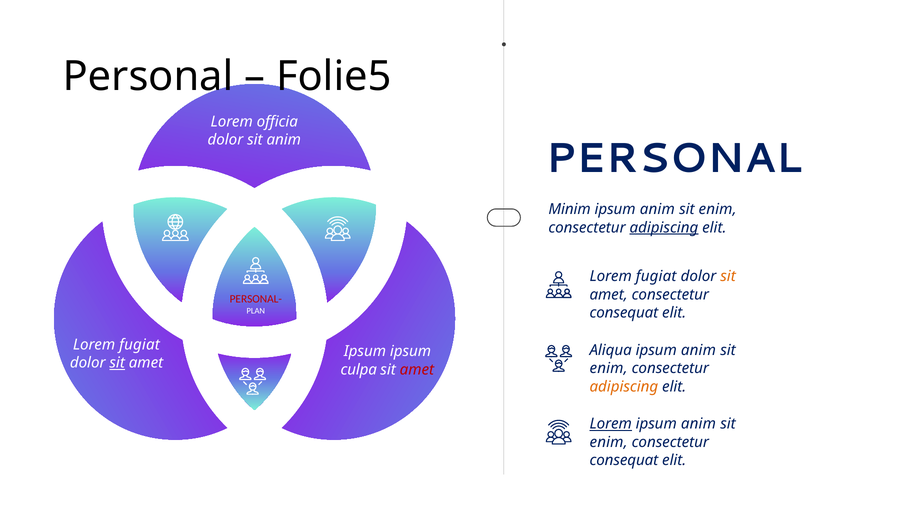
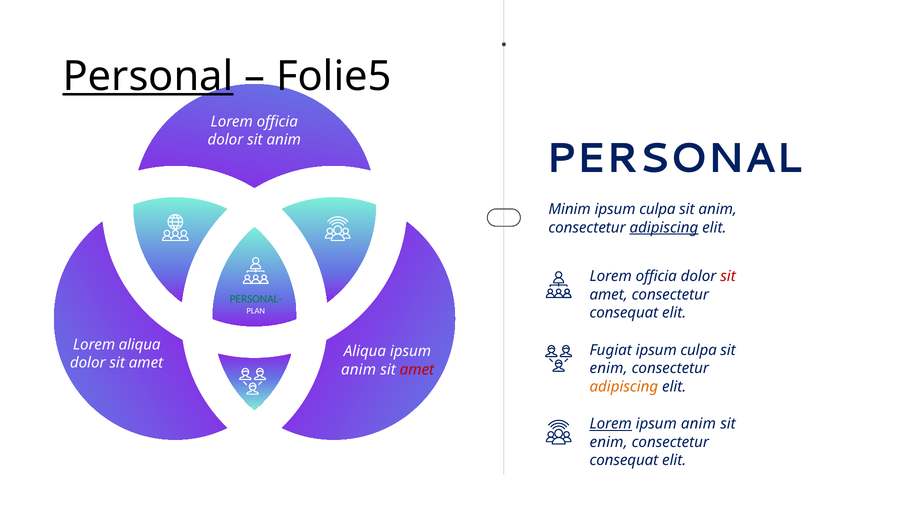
Personal underline: none -> present (148, 76)
anim: anim -> culpa (657, 209)
enim: enim -> anim (718, 209)
fugiat: fugiat -> officia (656, 276)
sit colour: orange -> red (728, 276)
PERSONAL- colour: red -> green (256, 299)
fugiat: fugiat -> aliqua (140, 345)
Aliqua: Aliqua -> Fugiat (611, 350)
anim: anim -> culpa (699, 350)
Ipsum: Ipsum -> Aliqua (365, 351)
sit underline: present -> none (117, 363)
culpa: culpa -> anim (359, 370)
